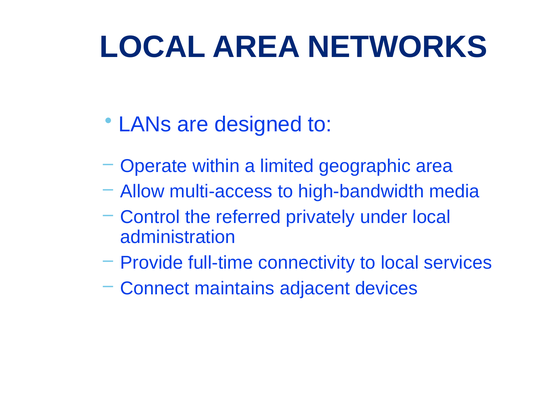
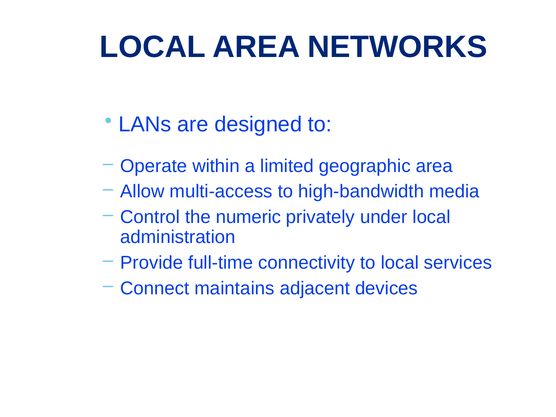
referred: referred -> numeric (248, 217)
